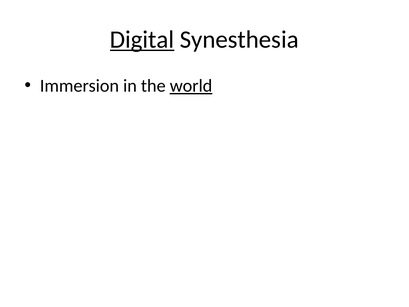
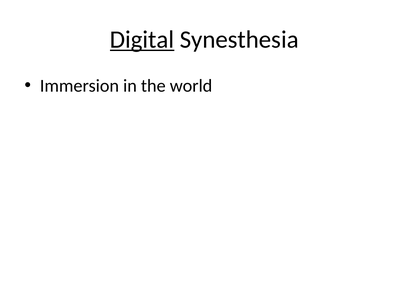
world underline: present -> none (191, 86)
